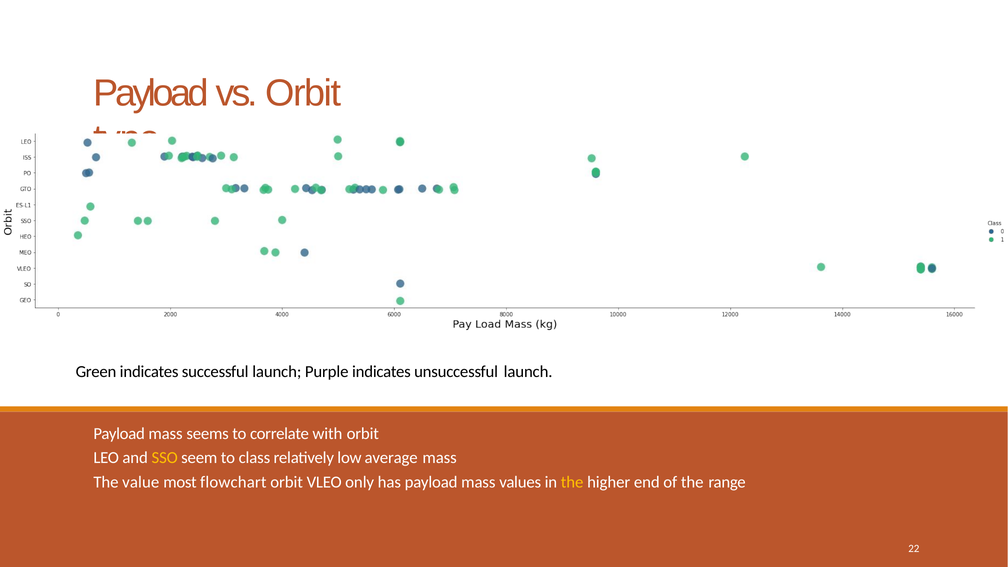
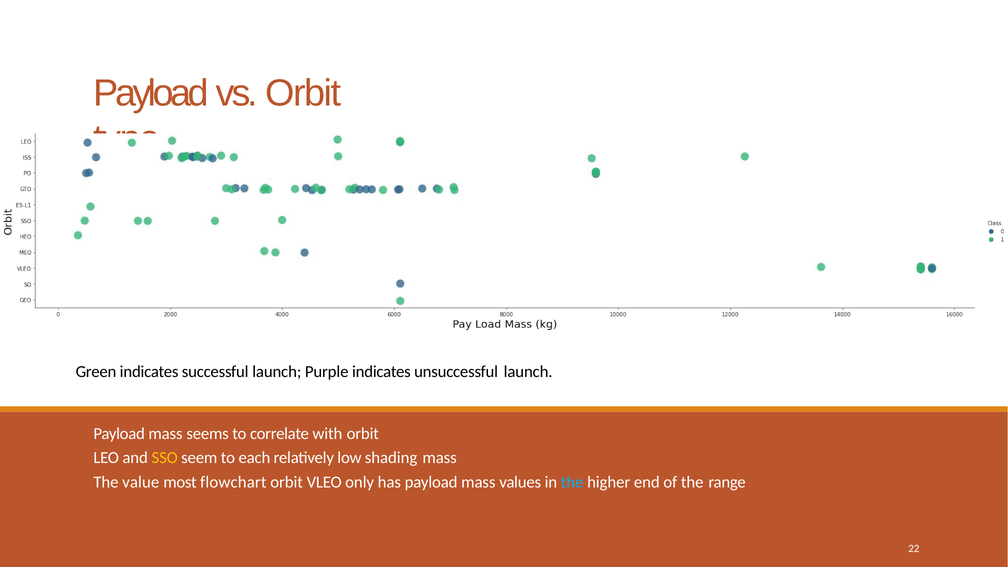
class: class -> each (254, 458)
average: average -> shading (391, 458)
the colour: yellow -> light blue (572, 482)
